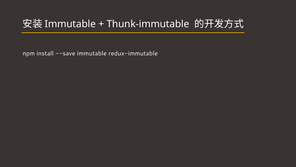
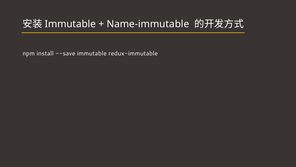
Thunk-immutable: Thunk-immutable -> Name-immutable (148, 24)
